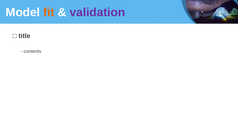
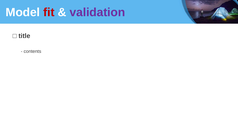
fit colour: orange -> red (49, 12)
